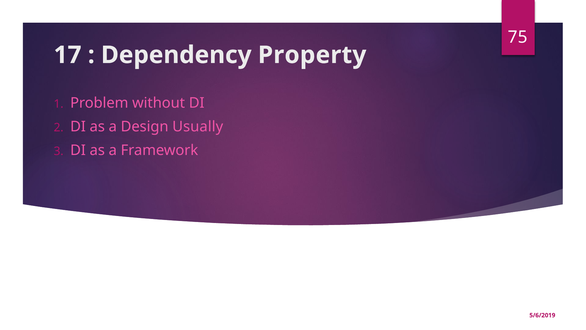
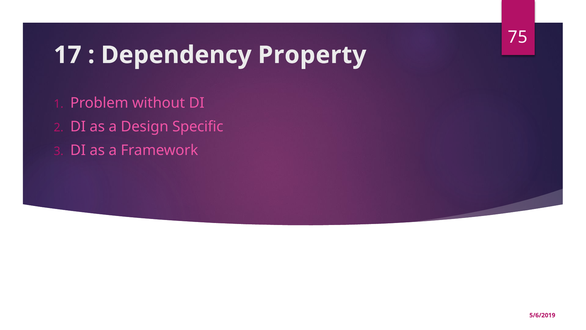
Usually: Usually -> Specific (198, 126)
